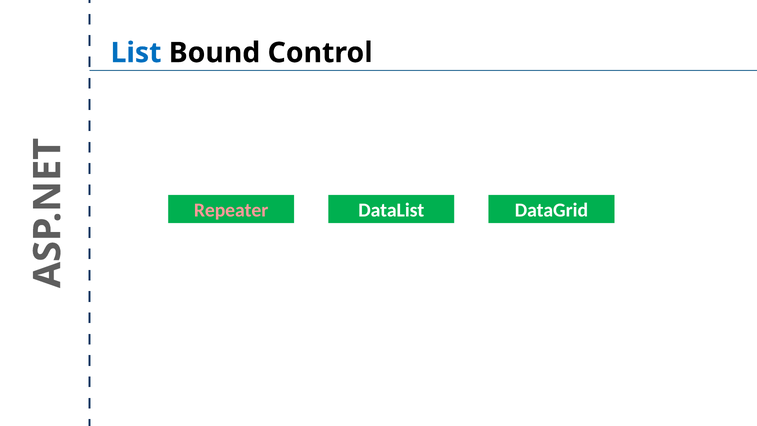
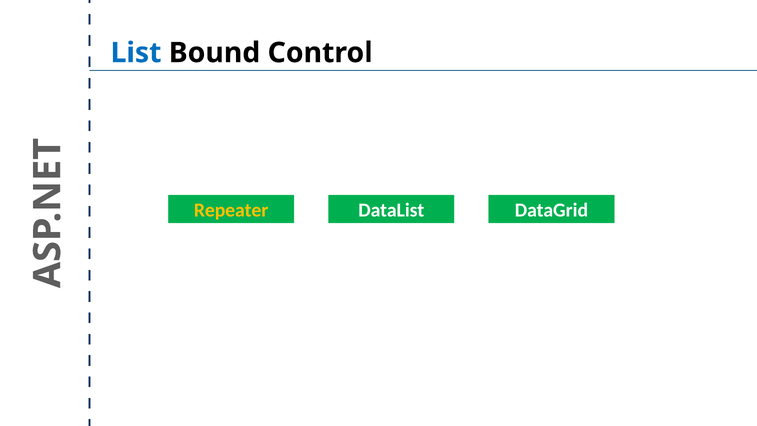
Repeater colour: pink -> yellow (231, 210)
